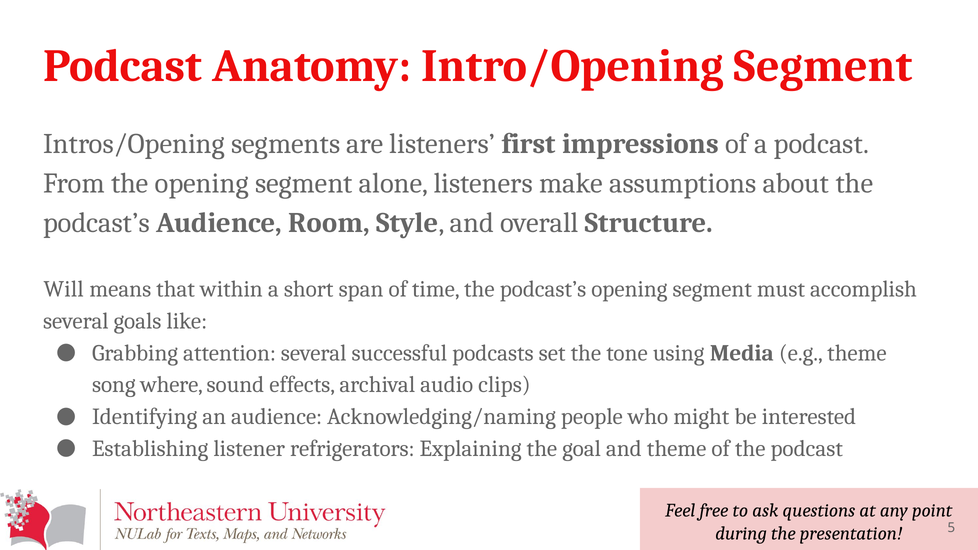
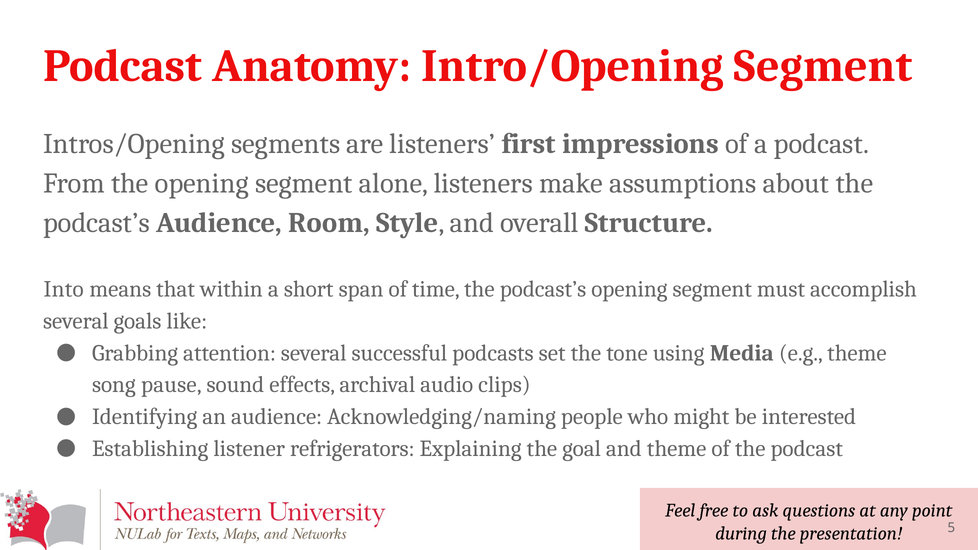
Will: Will -> Into (64, 289)
where: where -> pause (171, 385)
